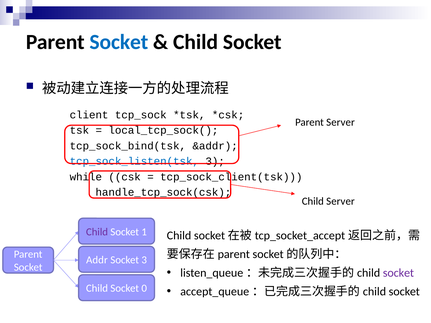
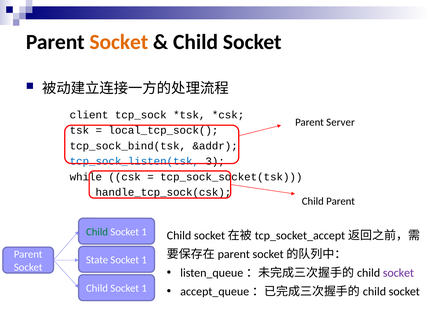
Socket colour: blue -> orange (119, 42)
tcp_sock_client(tsk: tcp_sock_client(tsk -> tcp_sock_socket(tsk (231, 177)
Child Server: Server -> Parent (341, 201)
Child colour: purple -> green (97, 232)
Addr: Addr -> State (97, 260)
3: 3 -> 1 (144, 260)
0: 0 -> 1 (144, 289)
